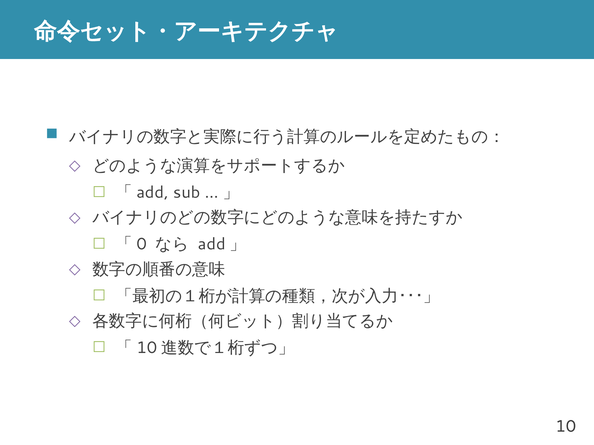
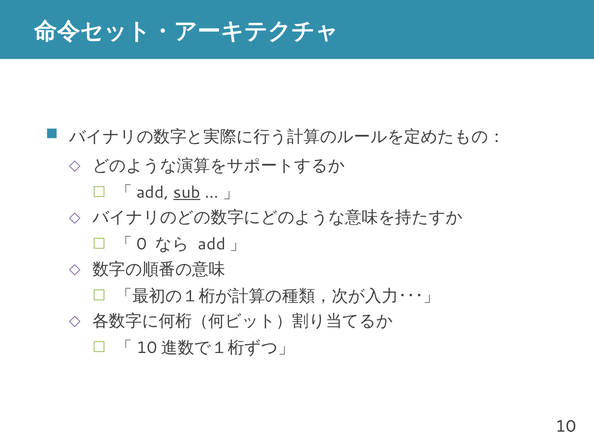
sub underline: none -> present (187, 193)
